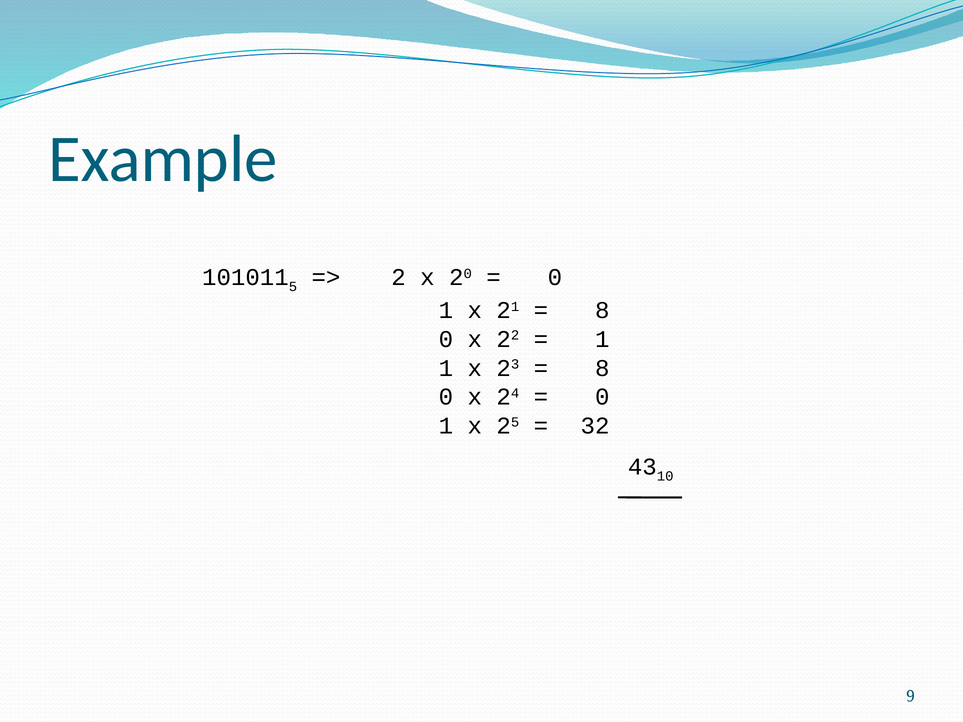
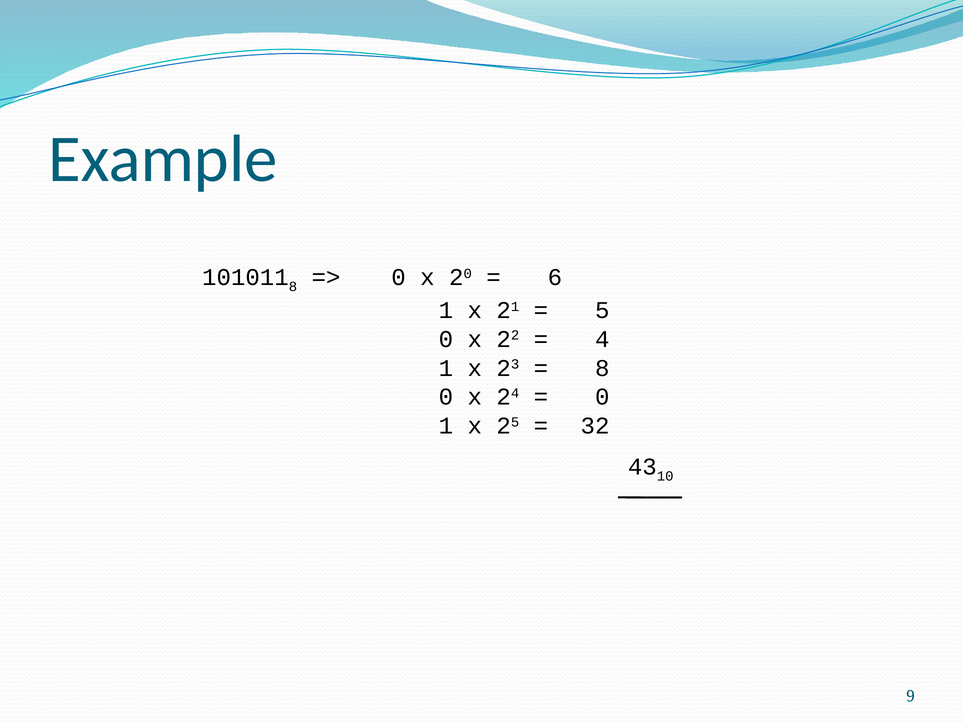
5: 5 -> 8 (293, 287)
2: 2 -> 0 (399, 278)
0: 0 -> 6 (555, 278)
8: 8 -> 5 (602, 310)
1: 1 -> 4 (602, 339)
